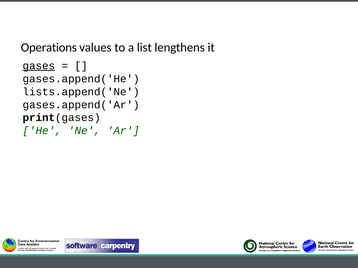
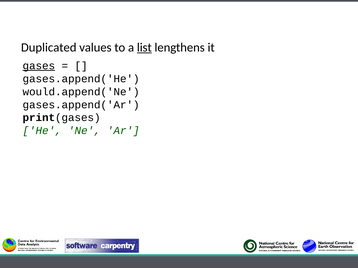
Operations: Operations -> Duplicated (49, 48)
list underline: none -> present (144, 48)
lists.append('Ne: lists.append('Ne -> would.append('Ne (81, 92)
